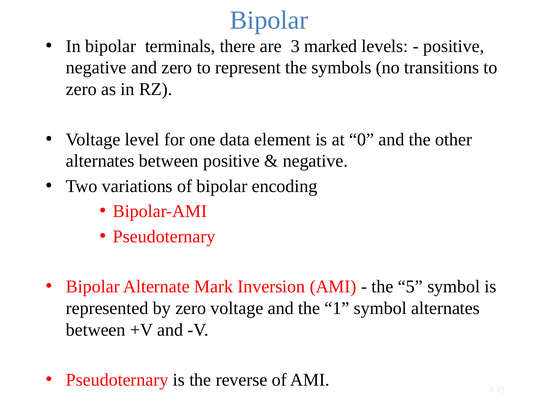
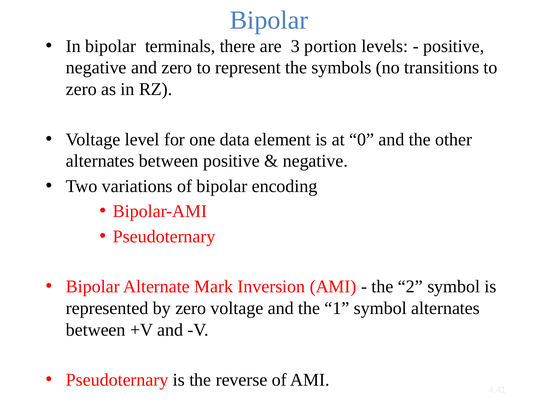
marked: marked -> portion (331, 46)
5: 5 -> 2 (410, 286)
